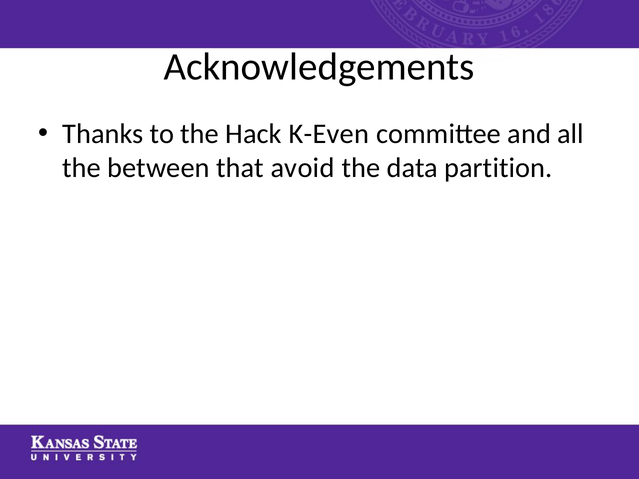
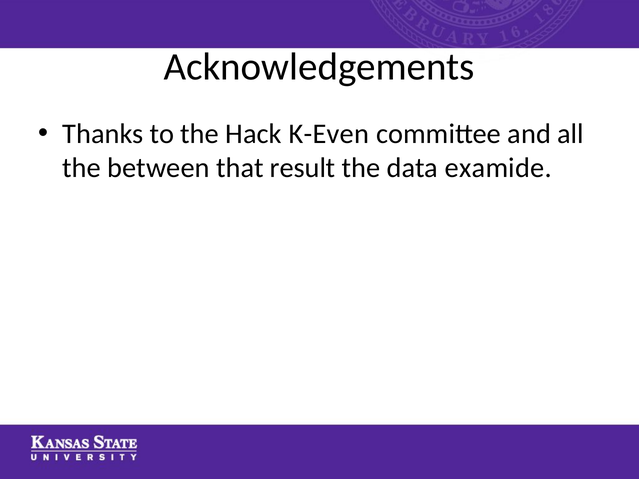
avoid: avoid -> result (303, 168)
partition: partition -> examide (498, 168)
